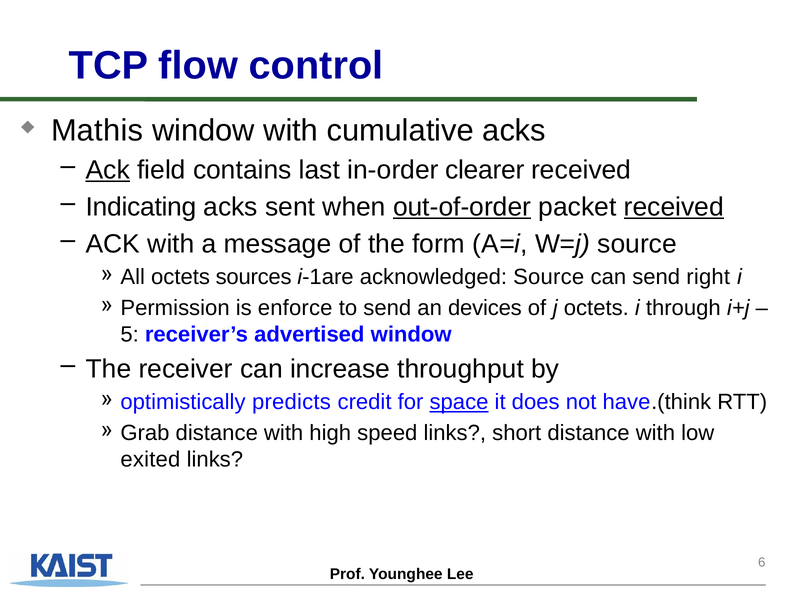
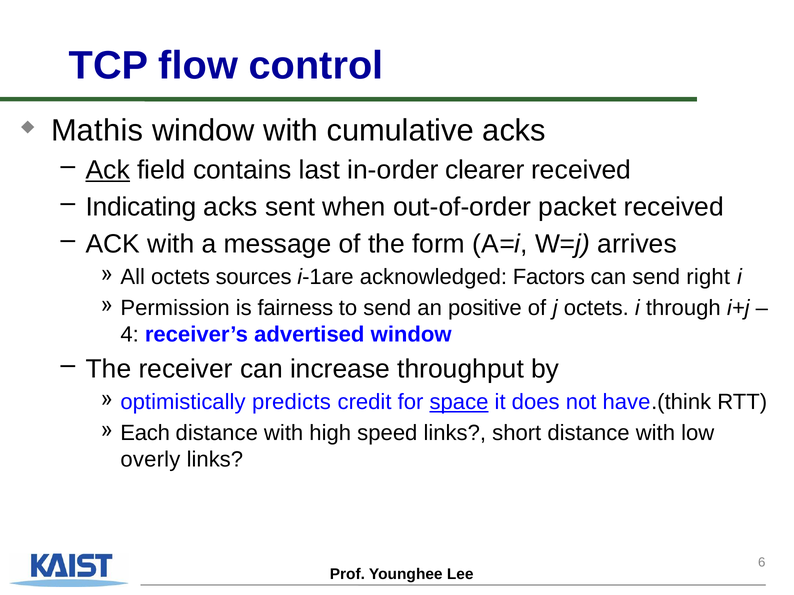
out-of-order underline: present -> none (462, 207)
received underline: present -> none (674, 207)
W=j source: source -> arrives (637, 244)
acknowledged Source: Source -> Factors (549, 277)
enforce: enforce -> fairness (295, 308)
devices: devices -> positive (485, 308)
5: 5 -> 4 (130, 335)
Grab: Grab -> Each (145, 433)
exited: exited -> overly (150, 460)
